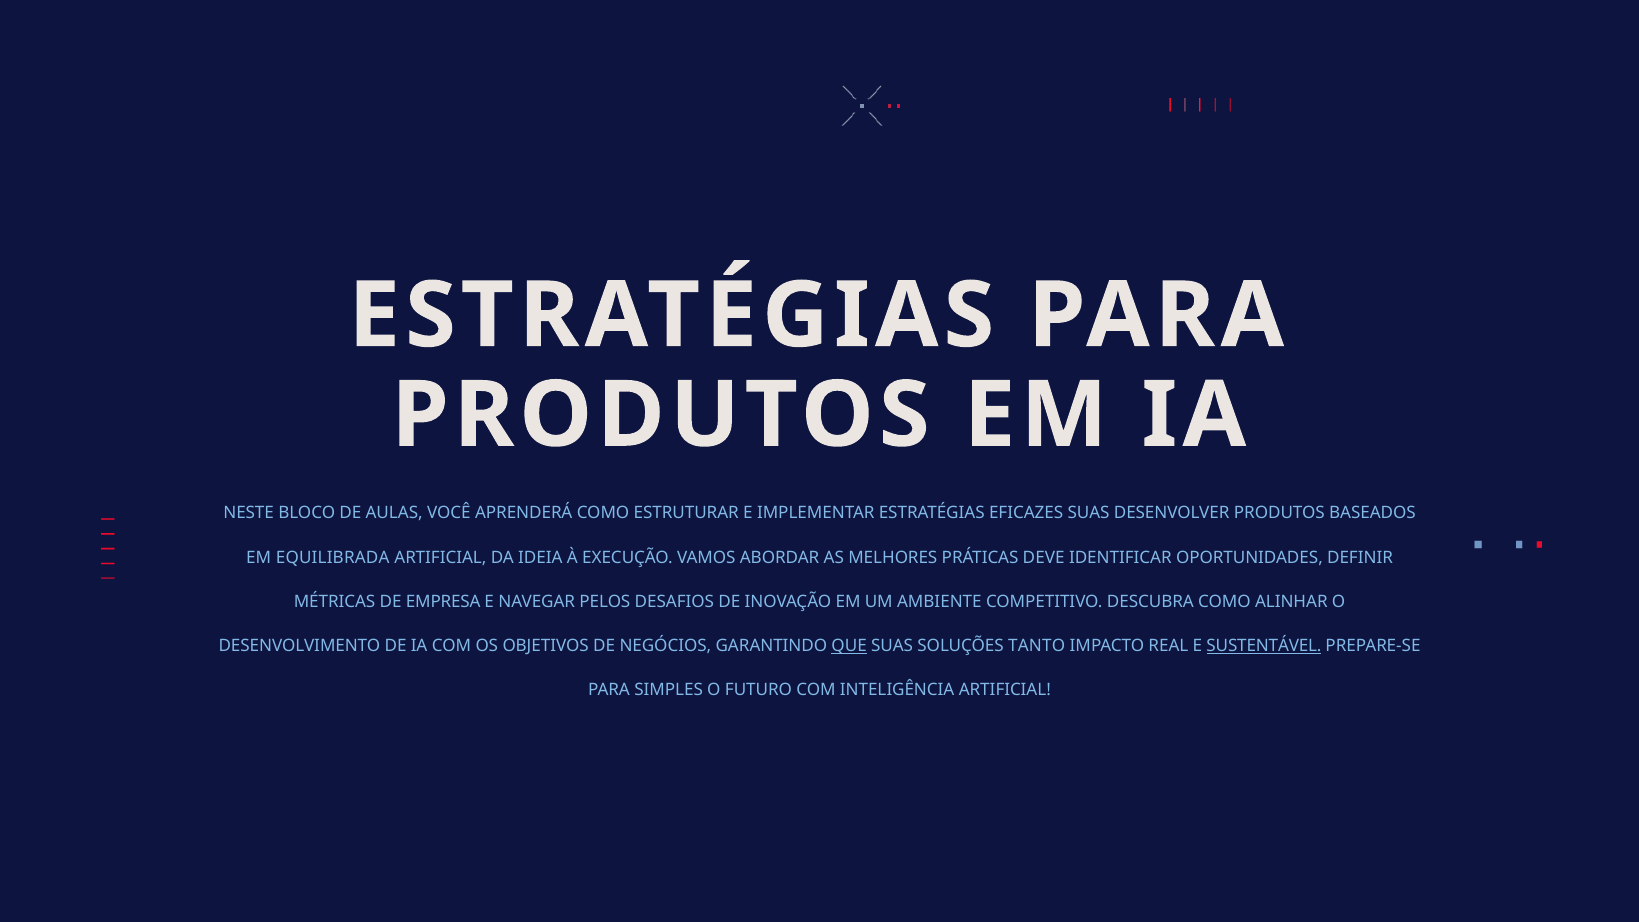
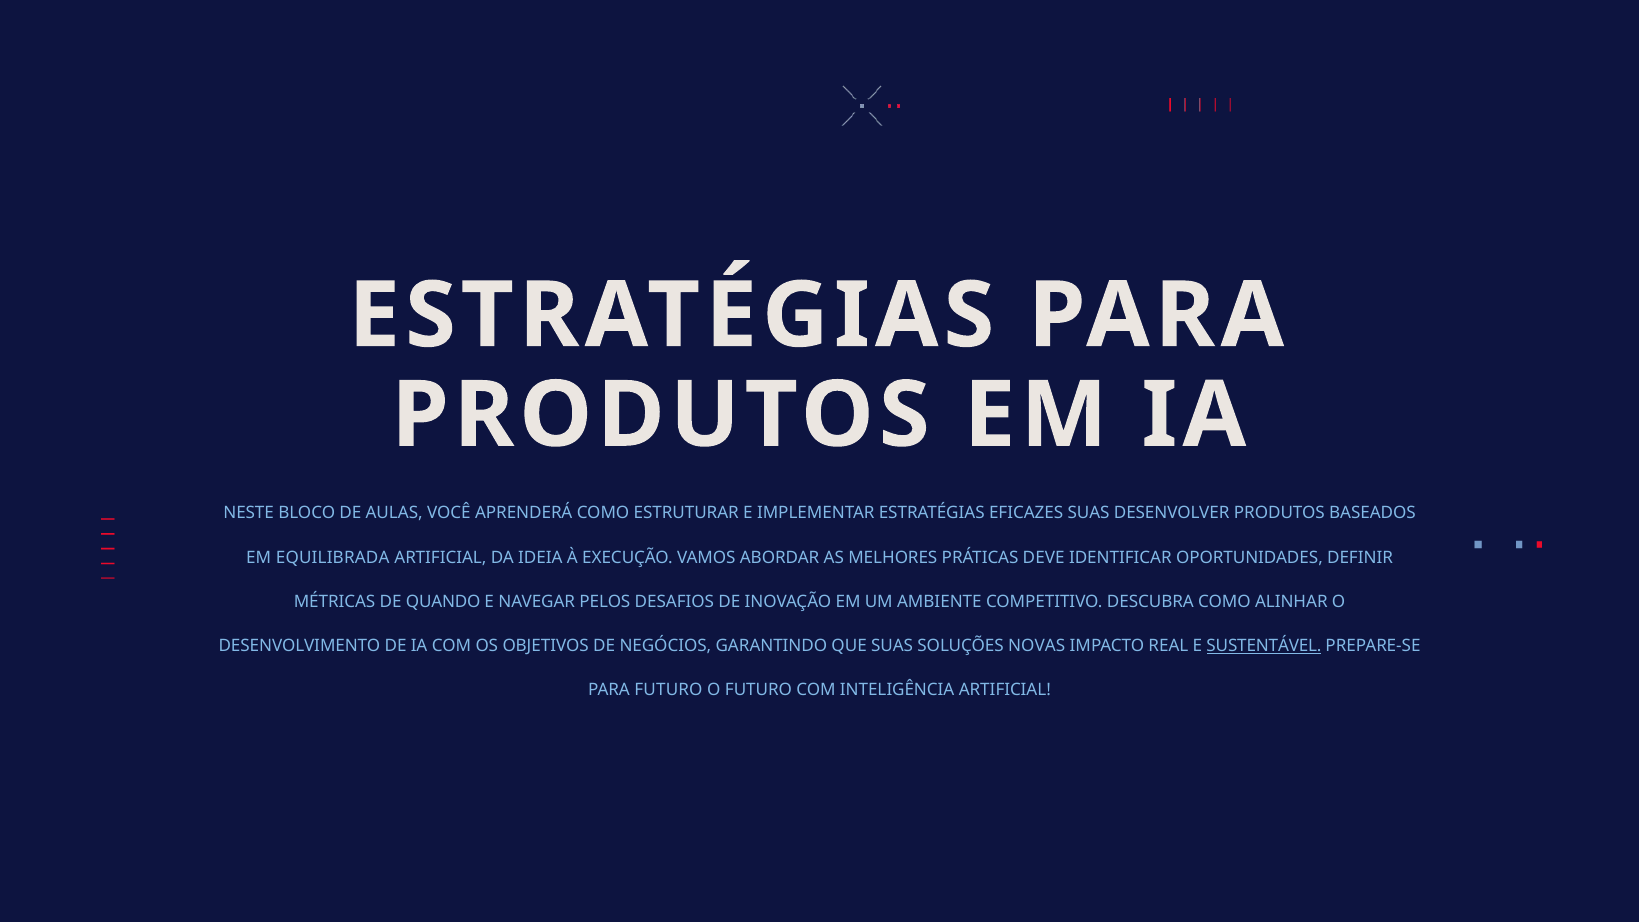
EMPRESA: EMPRESA -> QUANDO (443, 602)
QUE underline: present -> none (849, 646)
TANTO: TANTO -> NOVAS (1037, 646)
PARA SIMPLES: SIMPLES -> FUTURO (668, 690)
